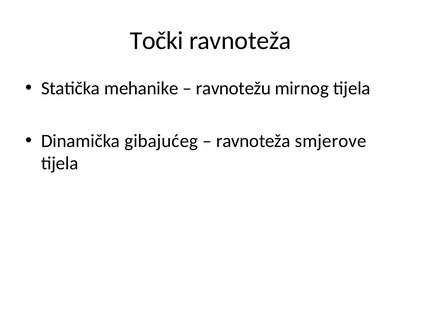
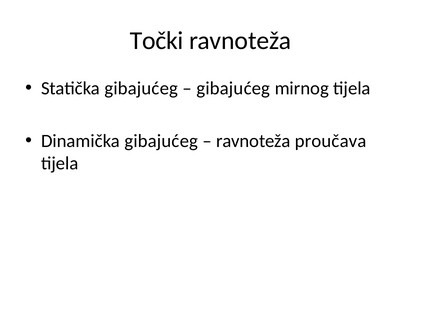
Statička mehanike: mehanike -> gibajućeg (141, 88)
ravnotežu: ravnotežu -> gibajućeg (233, 88)
smjerove: smjerove -> proučava (331, 141)
